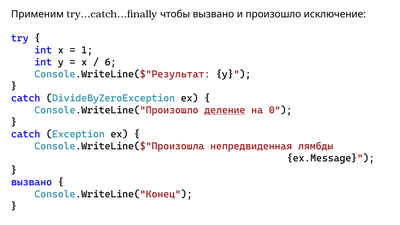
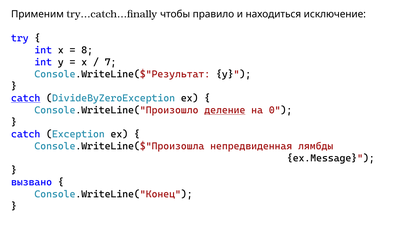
чтобы вызвано: вызвано -> правило (213, 14)
произошло: произошло -> находиться (273, 14)
1: 1 -> 8 (87, 50)
6: 6 -> 7 (111, 62)
catch underline: none -> present (26, 98)
